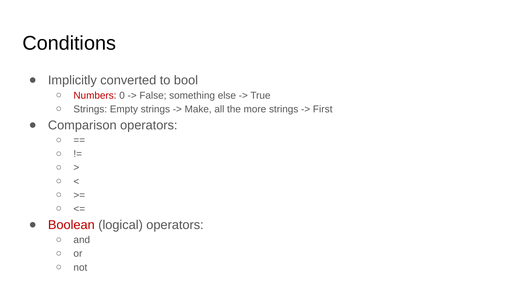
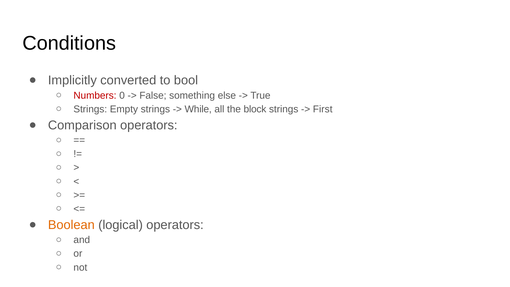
Make: Make -> While (198, 109)
more: more -> block (255, 109)
Boolean colour: red -> orange (71, 225)
